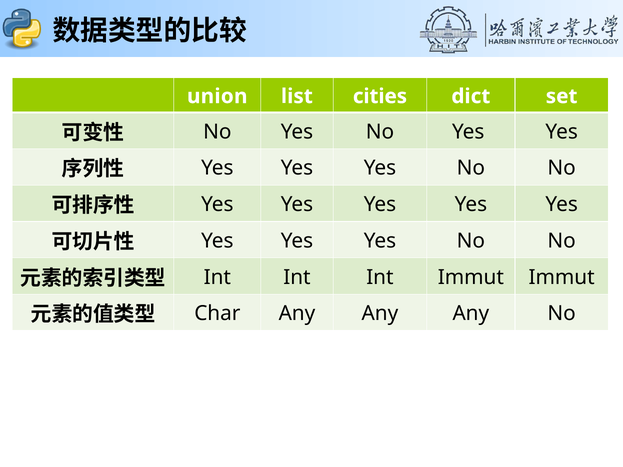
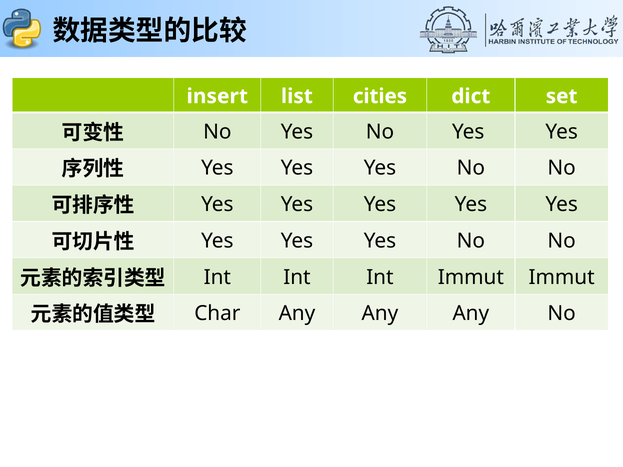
union: union -> insert (217, 96)
